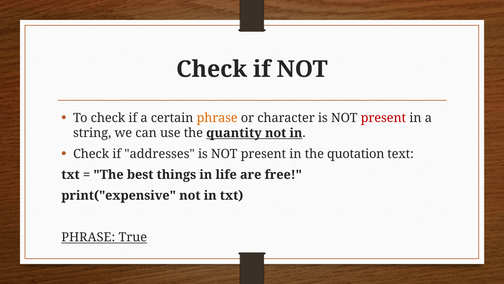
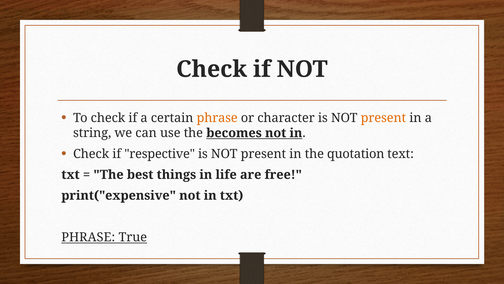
present colour: red -> orange (383, 118)
quantity: quantity -> becomes (234, 133)
addresses: addresses -> respective (160, 154)
